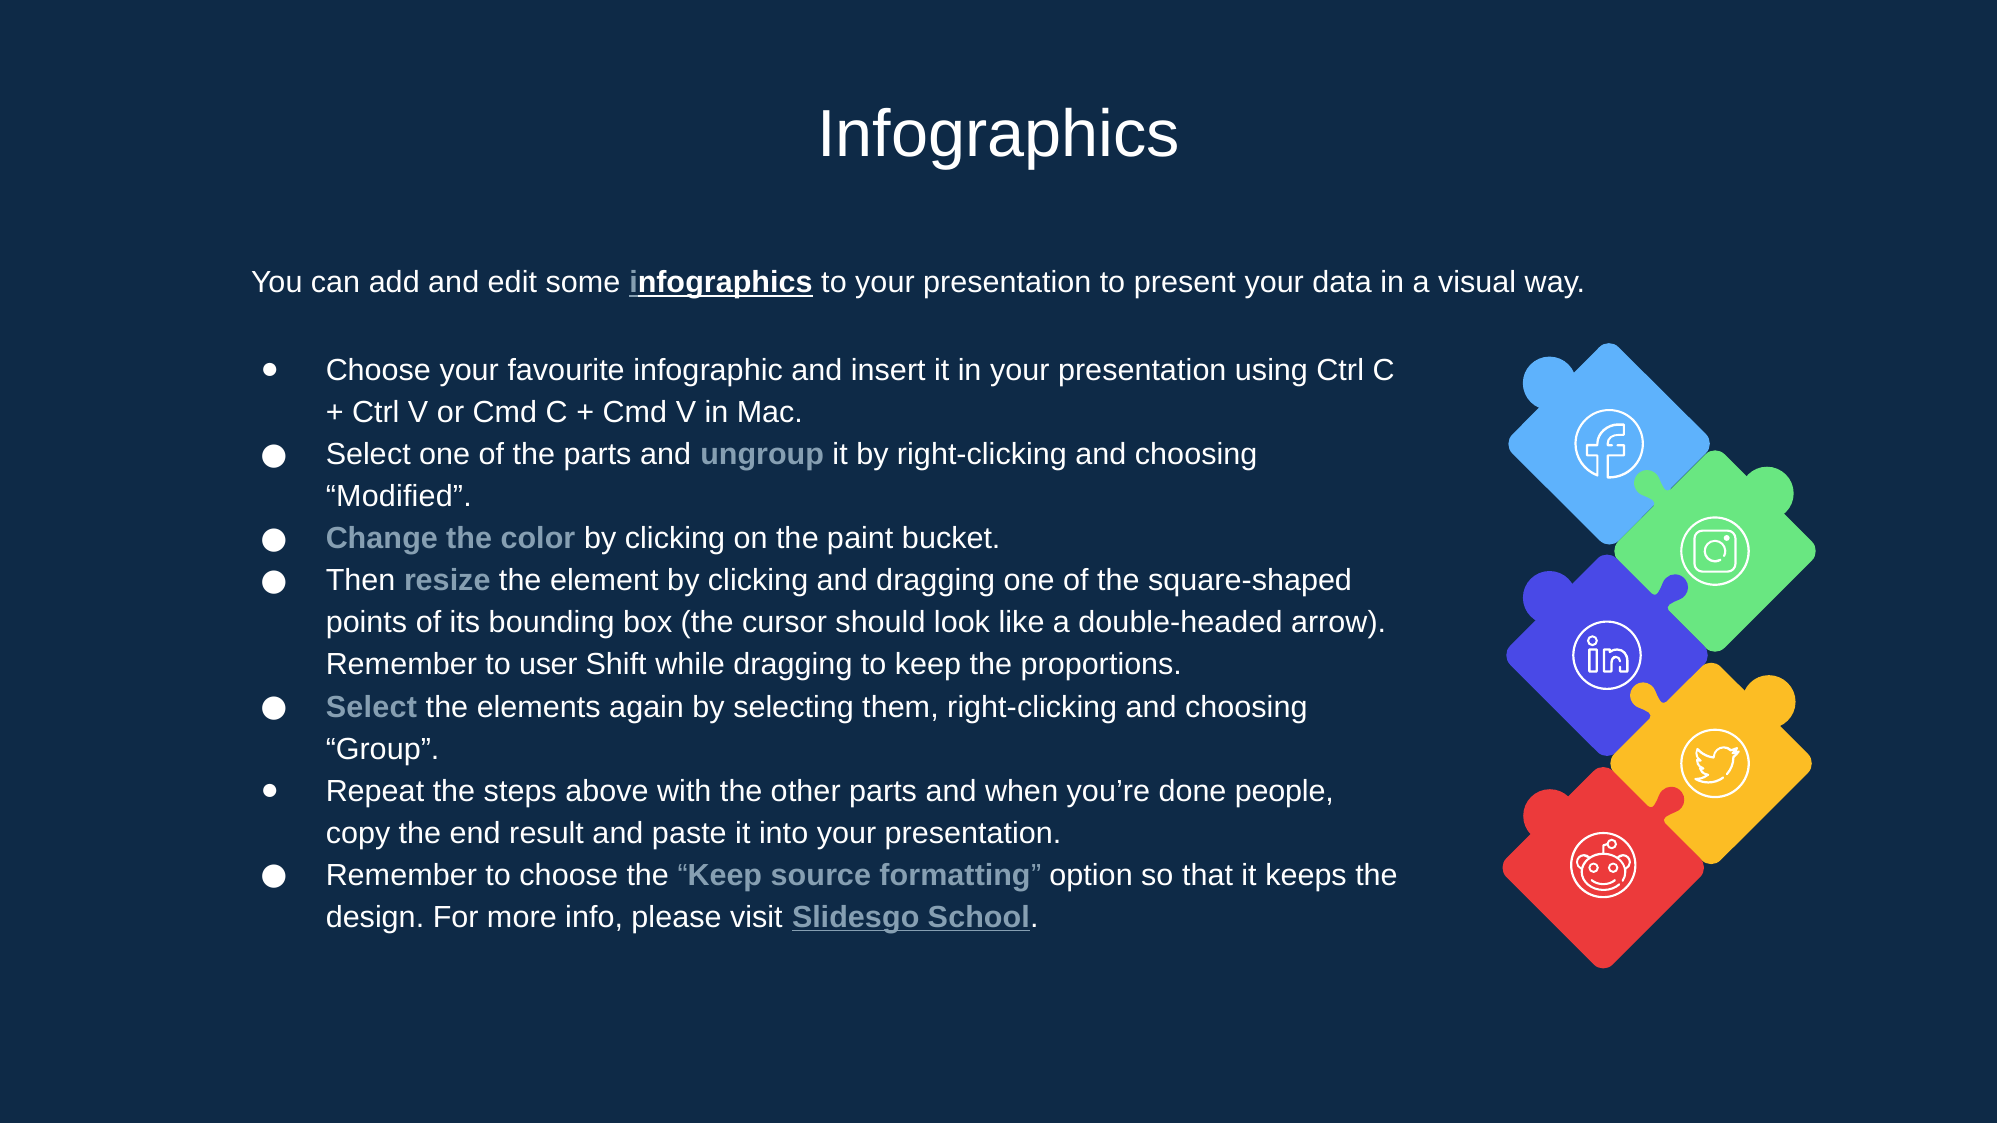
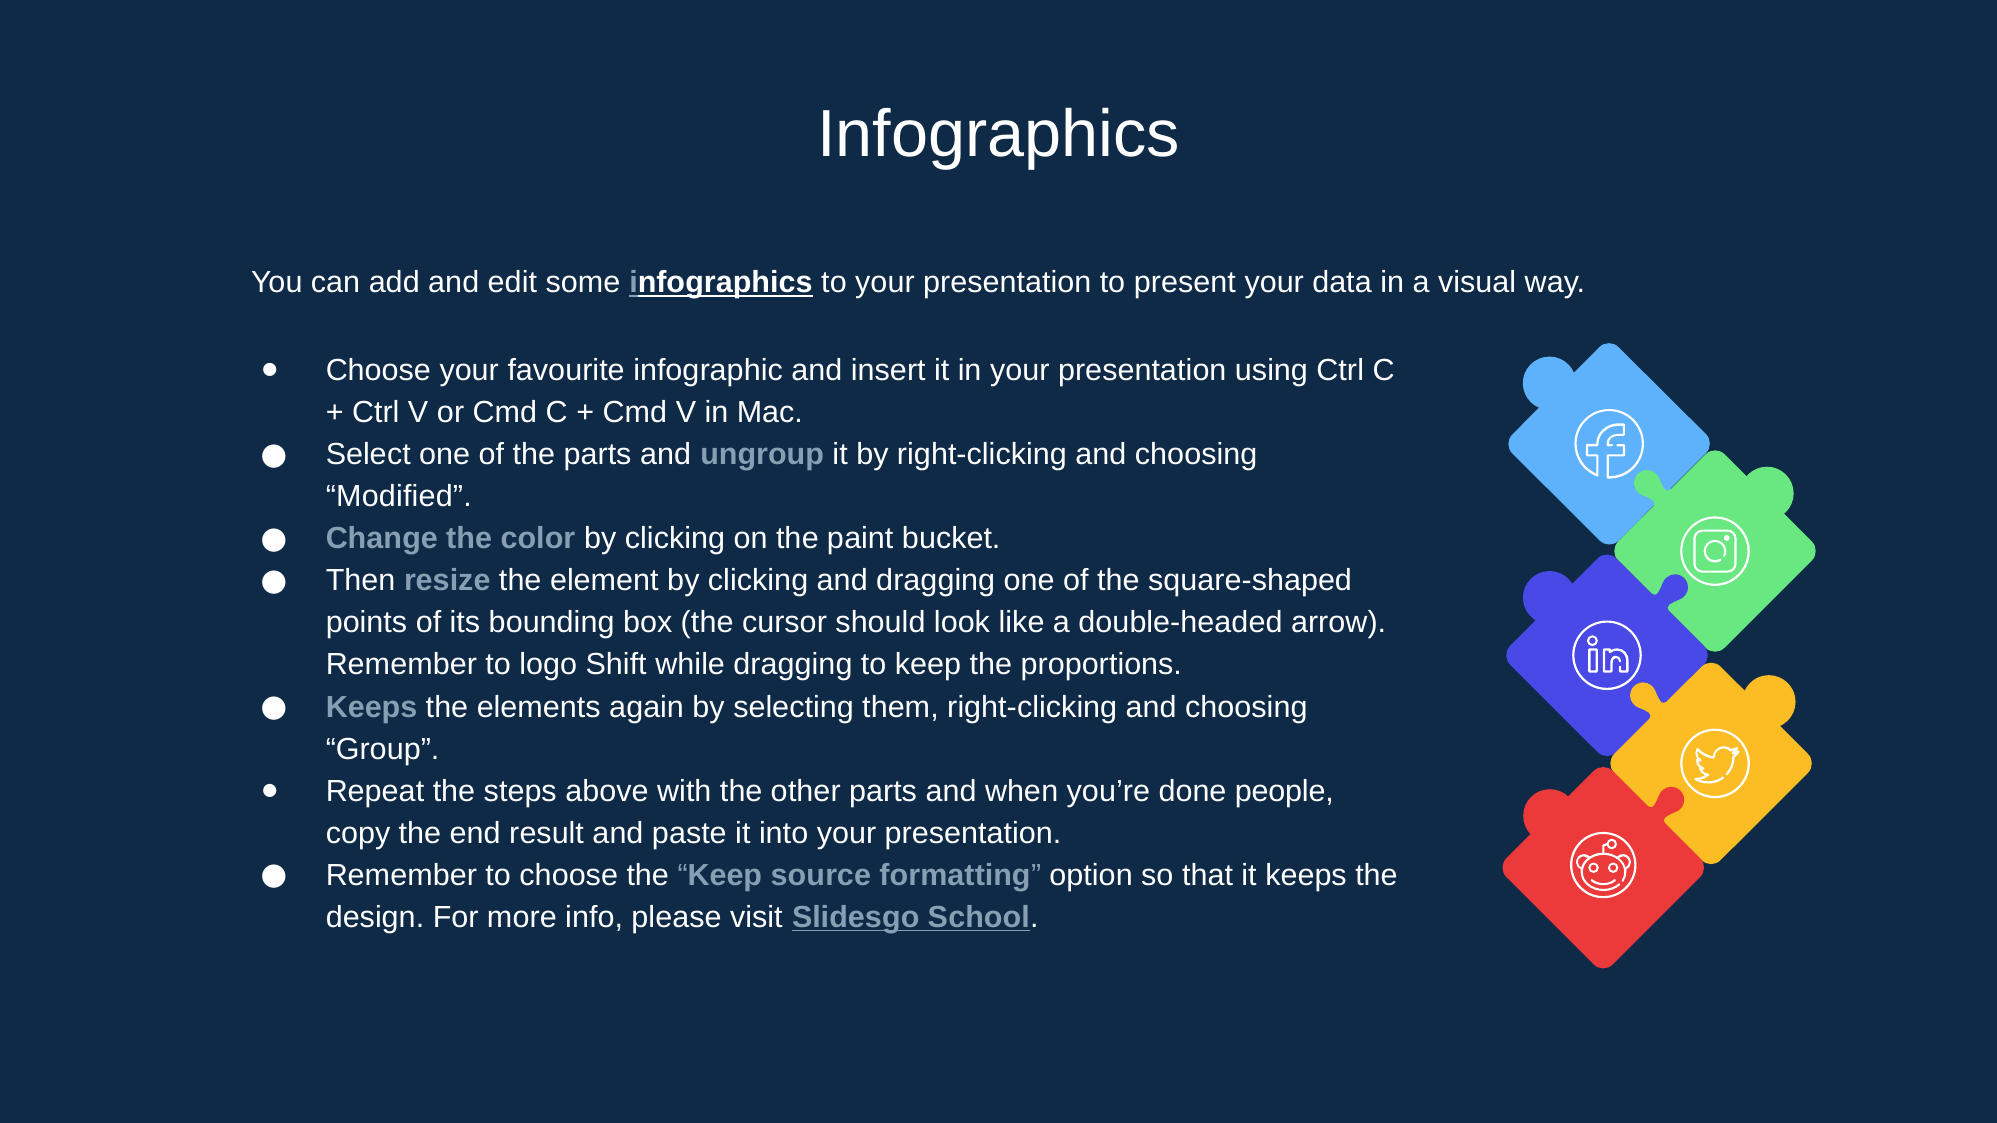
user: user -> logo (548, 665)
Select: Select -> Keeps (372, 707)
